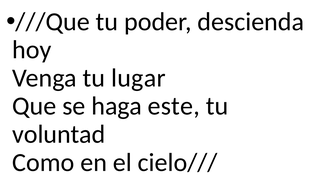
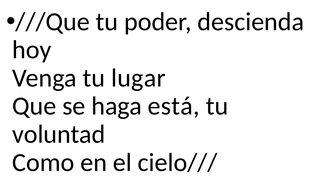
este: este -> está (174, 106)
